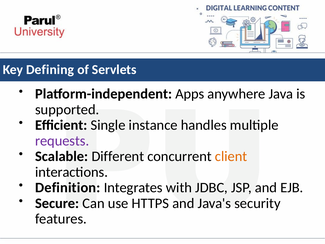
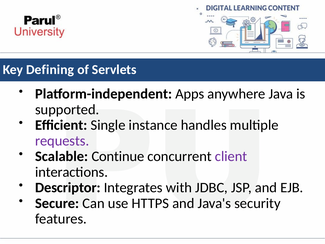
Different: Different -> Continue (118, 156)
client colour: orange -> purple (231, 156)
Definition: Definition -> Descriptor (68, 188)
